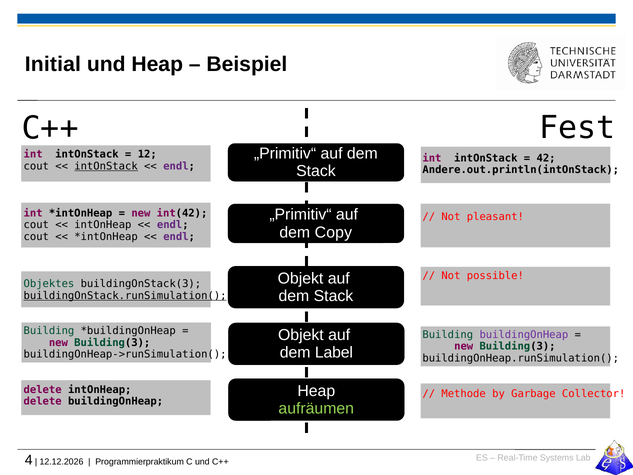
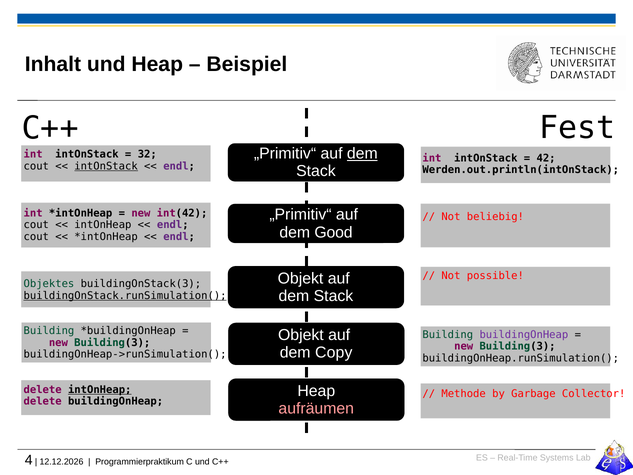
Initial: Initial -> Inhalt (53, 64)
dem underline: none -> present (362, 154)
12: 12 -> 32 (147, 154)
Andere.out.println(intOnStack: Andere.out.println(intOnStack -> Werden.out.println(intOnStack (521, 170)
pleasant: pleasant -> beliebig (495, 217)
Copy: Copy -> Good (334, 232)
Label: Label -> Copy (334, 353)
intOnHeap underline: none -> present (100, 390)
aufräumen colour: light green -> pink (316, 408)
